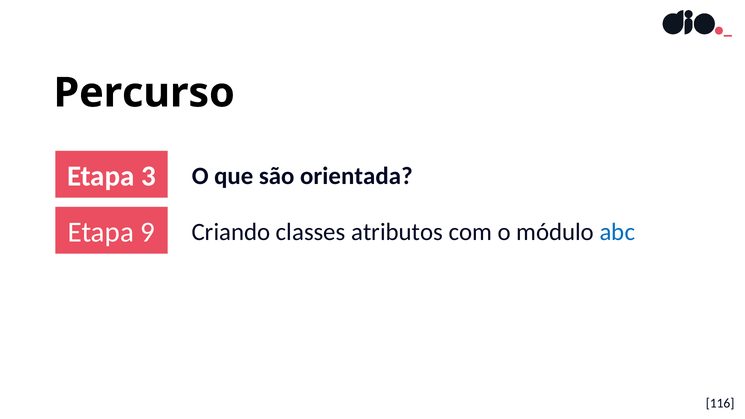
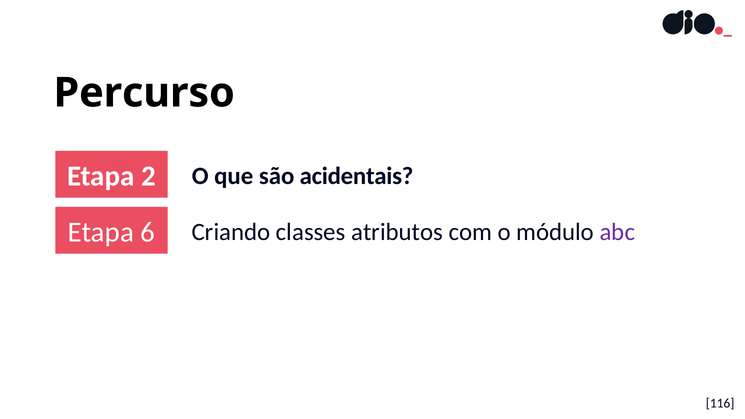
3: 3 -> 2 (148, 176)
orientada: orientada -> acidentais (356, 176)
9: 9 -> 6 (148, 232)
abc colour: blue -> purple (617, 232)
